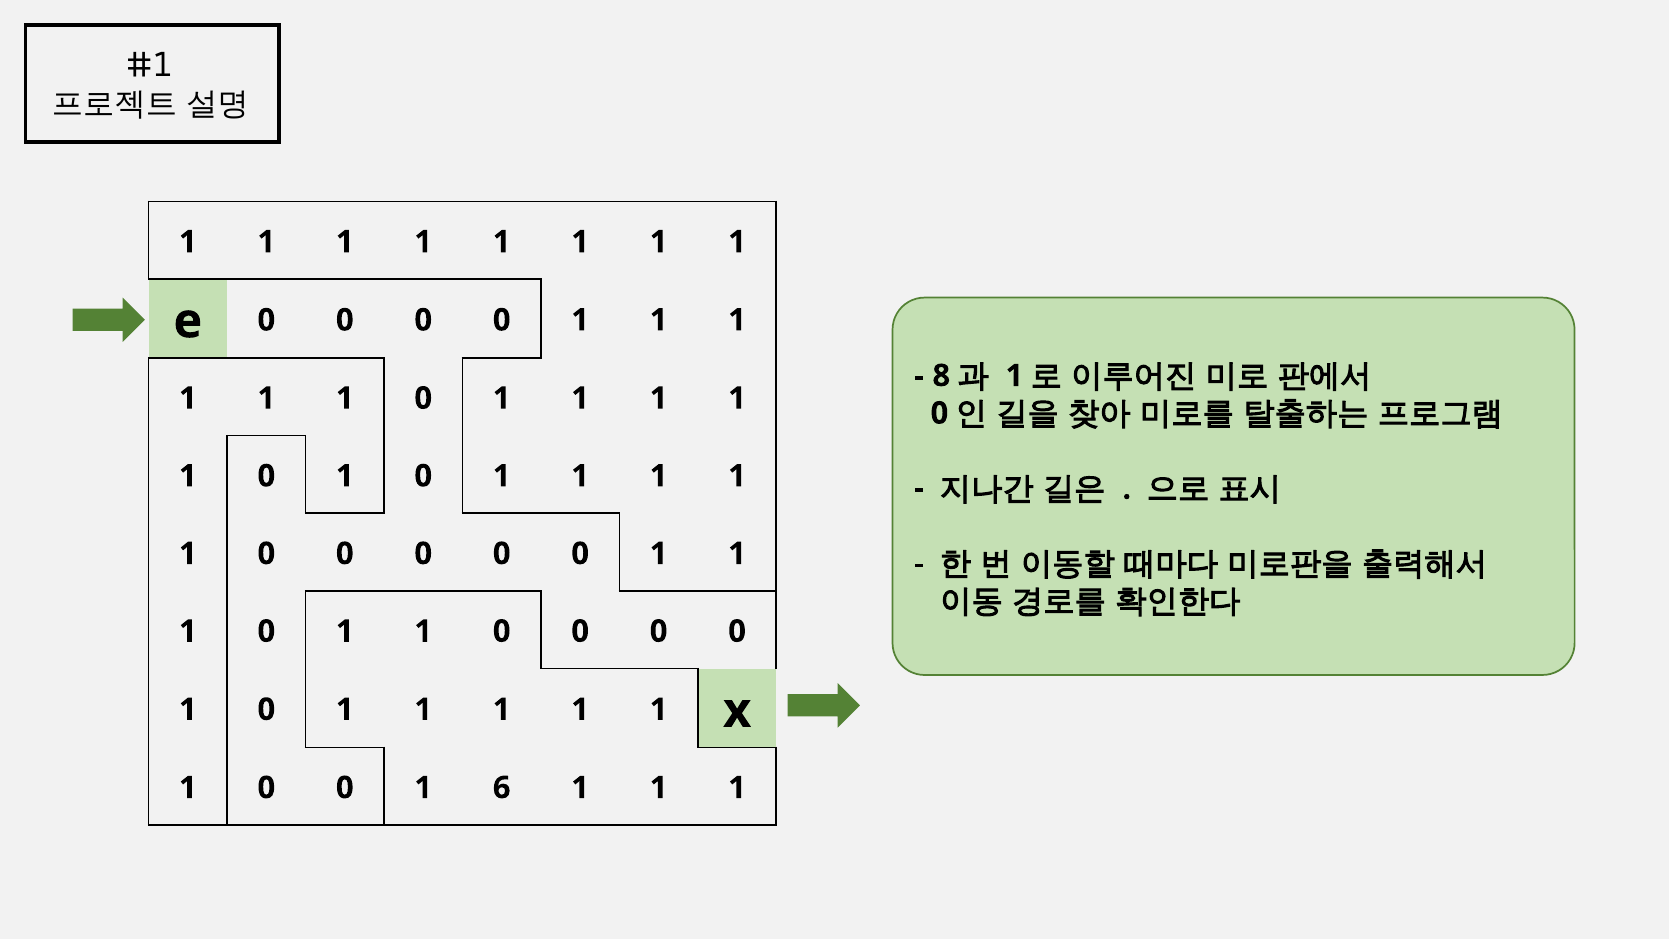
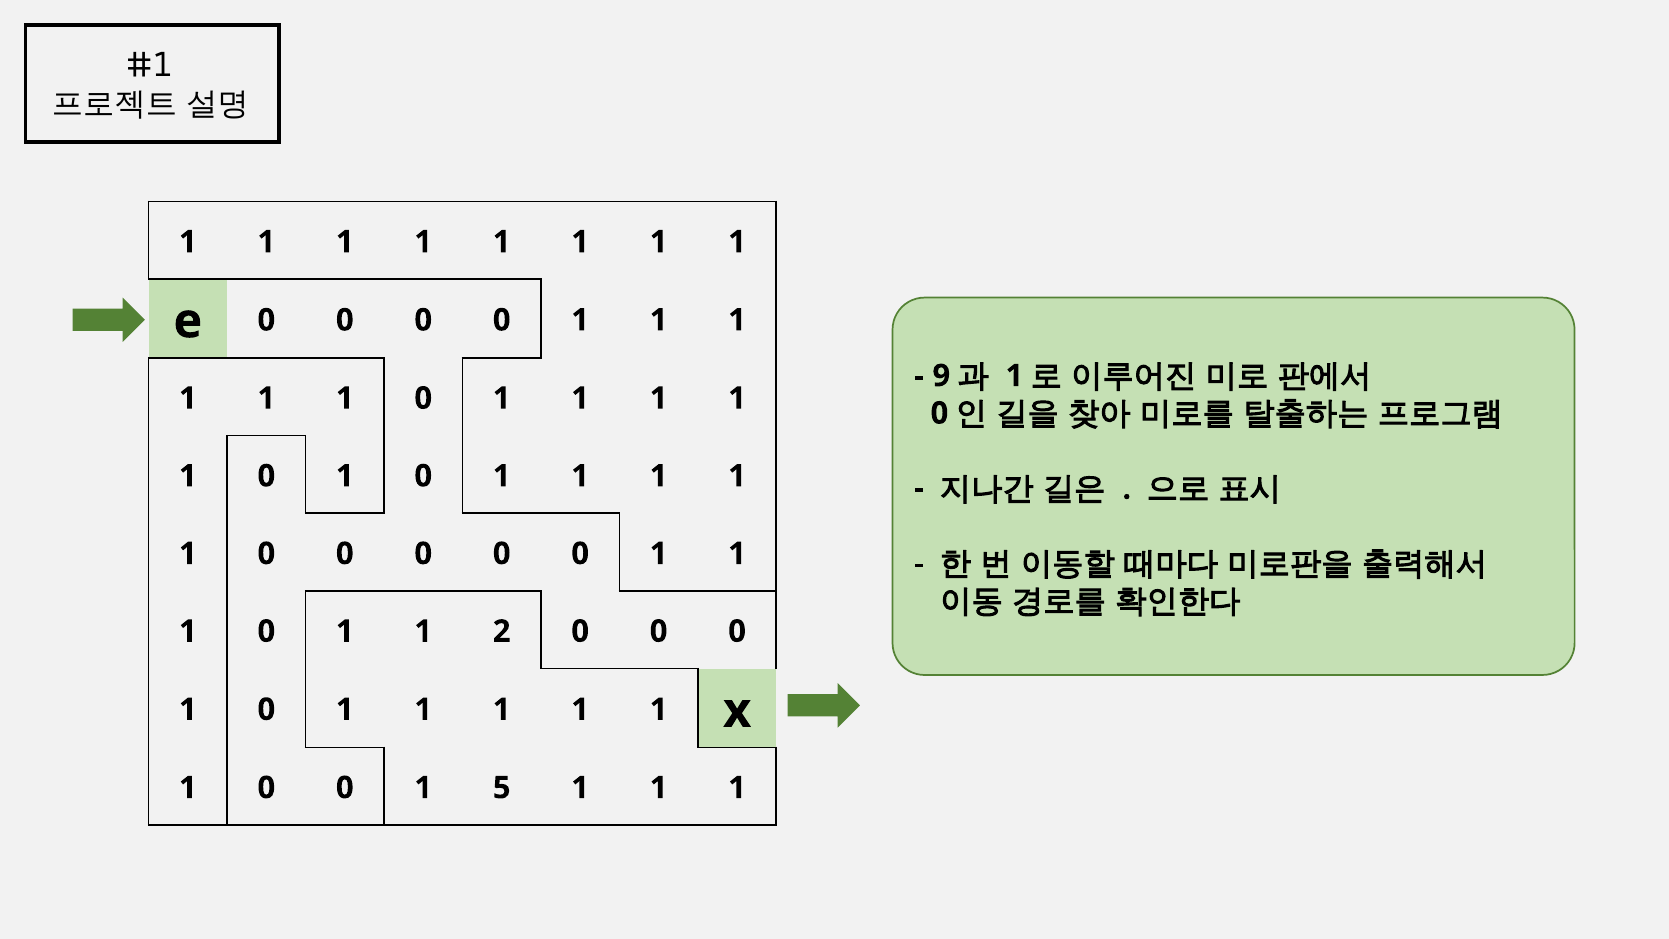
8: 8 -> 9 (941, 376)
0 1 1 0: 0 -> 2 (502, 631)
6: 6 -> 5 (502, 788)
